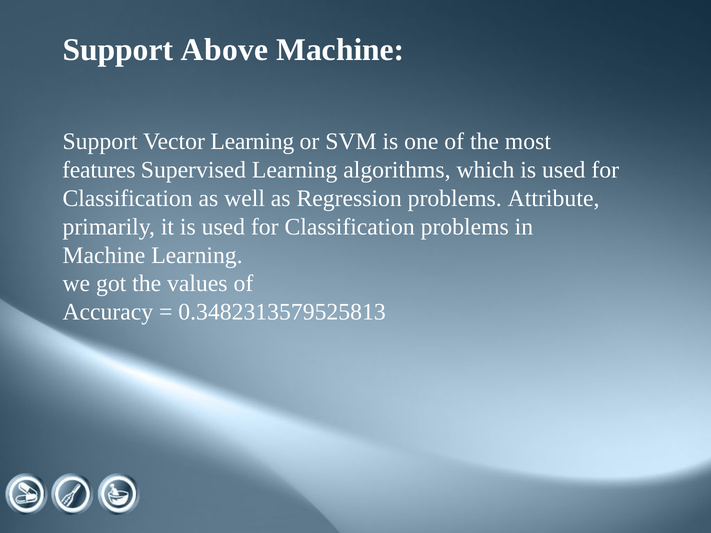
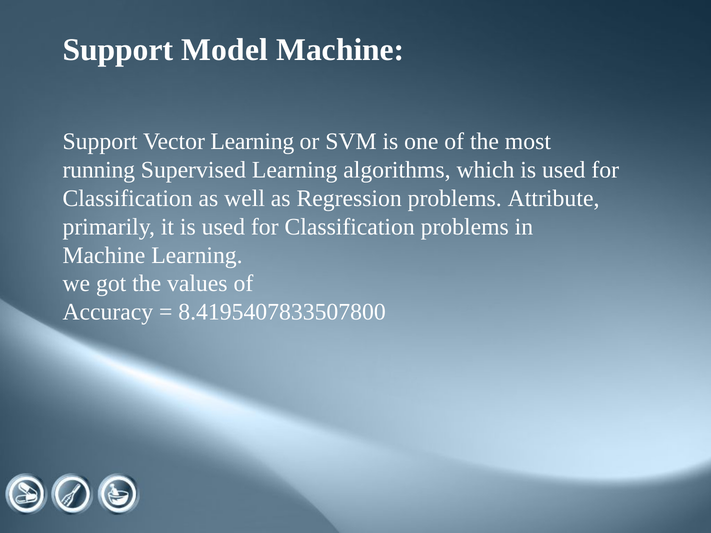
Above: Above -> Model (225, 50)
features: features -> running (99, 170)
0.3482313579525813: 0.3482313579525813 -> 8.4195407833507800 (282, 312)
